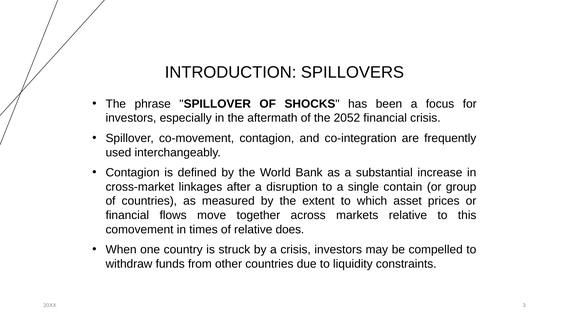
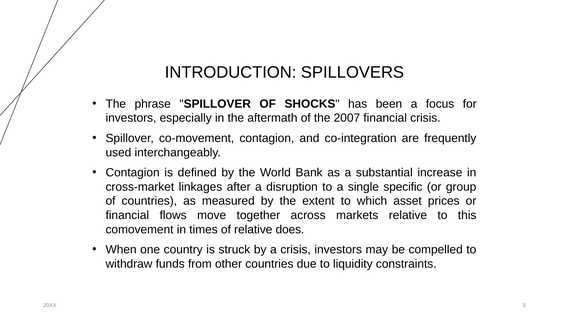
2052: 2052 -> 2007 (347, 118)
contain: contain -> specific (403, 187)
